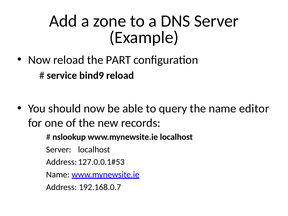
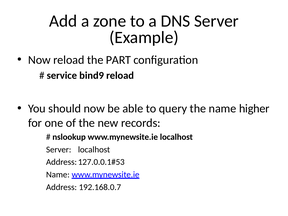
editor: editor -> higher (254, 109)
